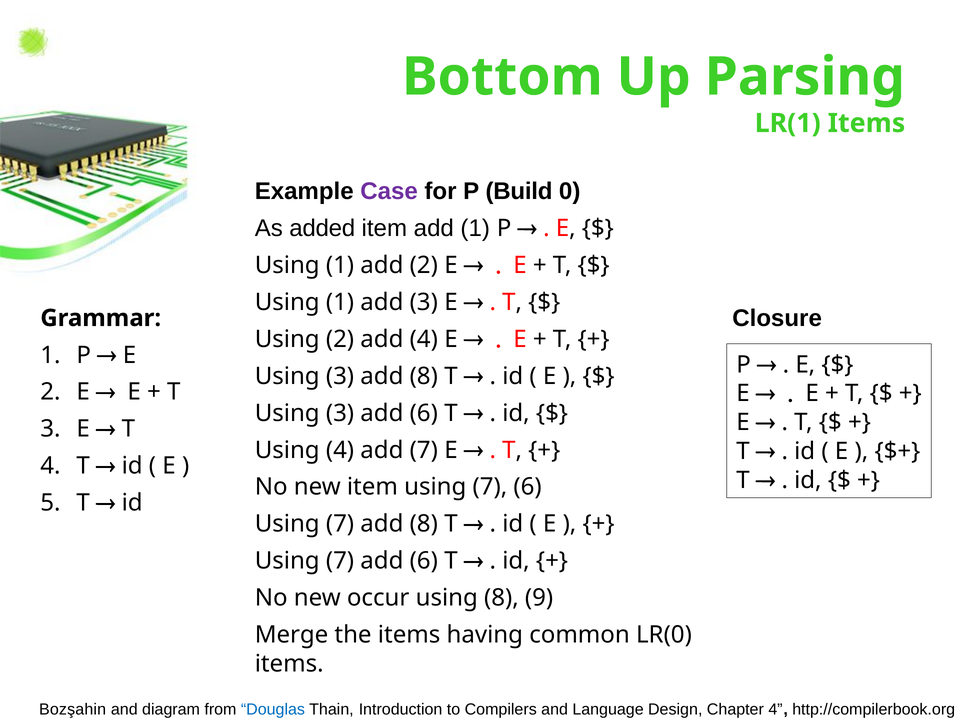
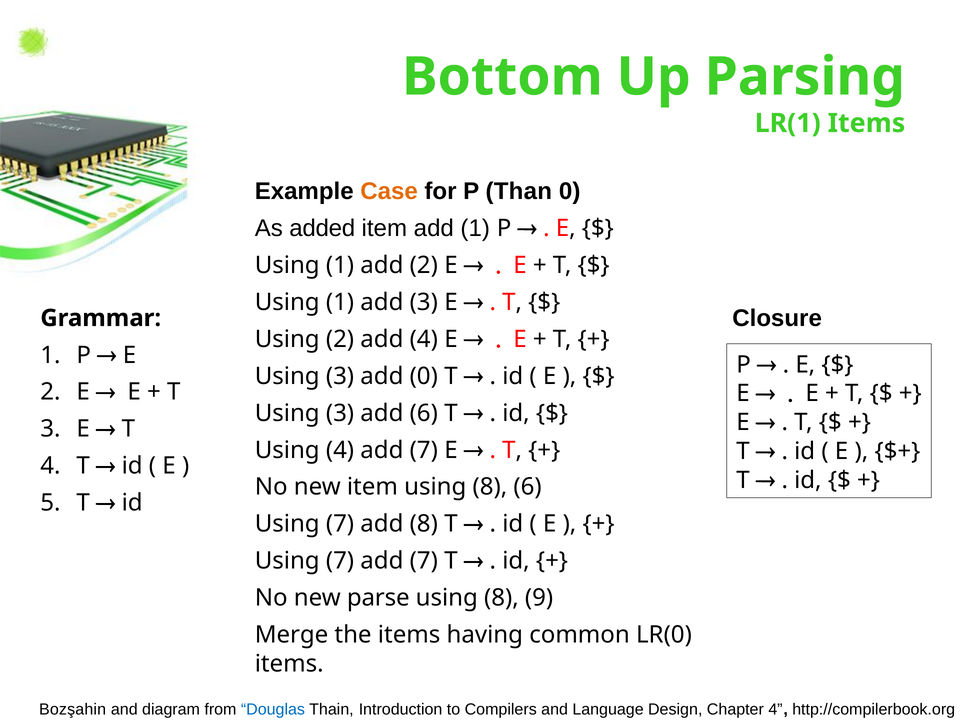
Case colour: purple -> orange (389, 191)
Build: Build -> Than (519, 191)
3 add 8: 8 -> 0 (424, 376)
item using 7: 7 -> 8 (490, 487)
7 add 6: 6 -> 7 (424, 560)
occur: occur -> parse (378, 597)
